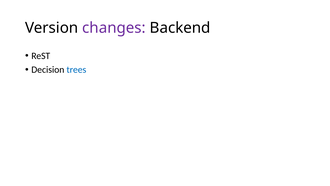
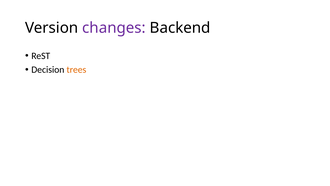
trees colour: blue -> orange (76, 70)
